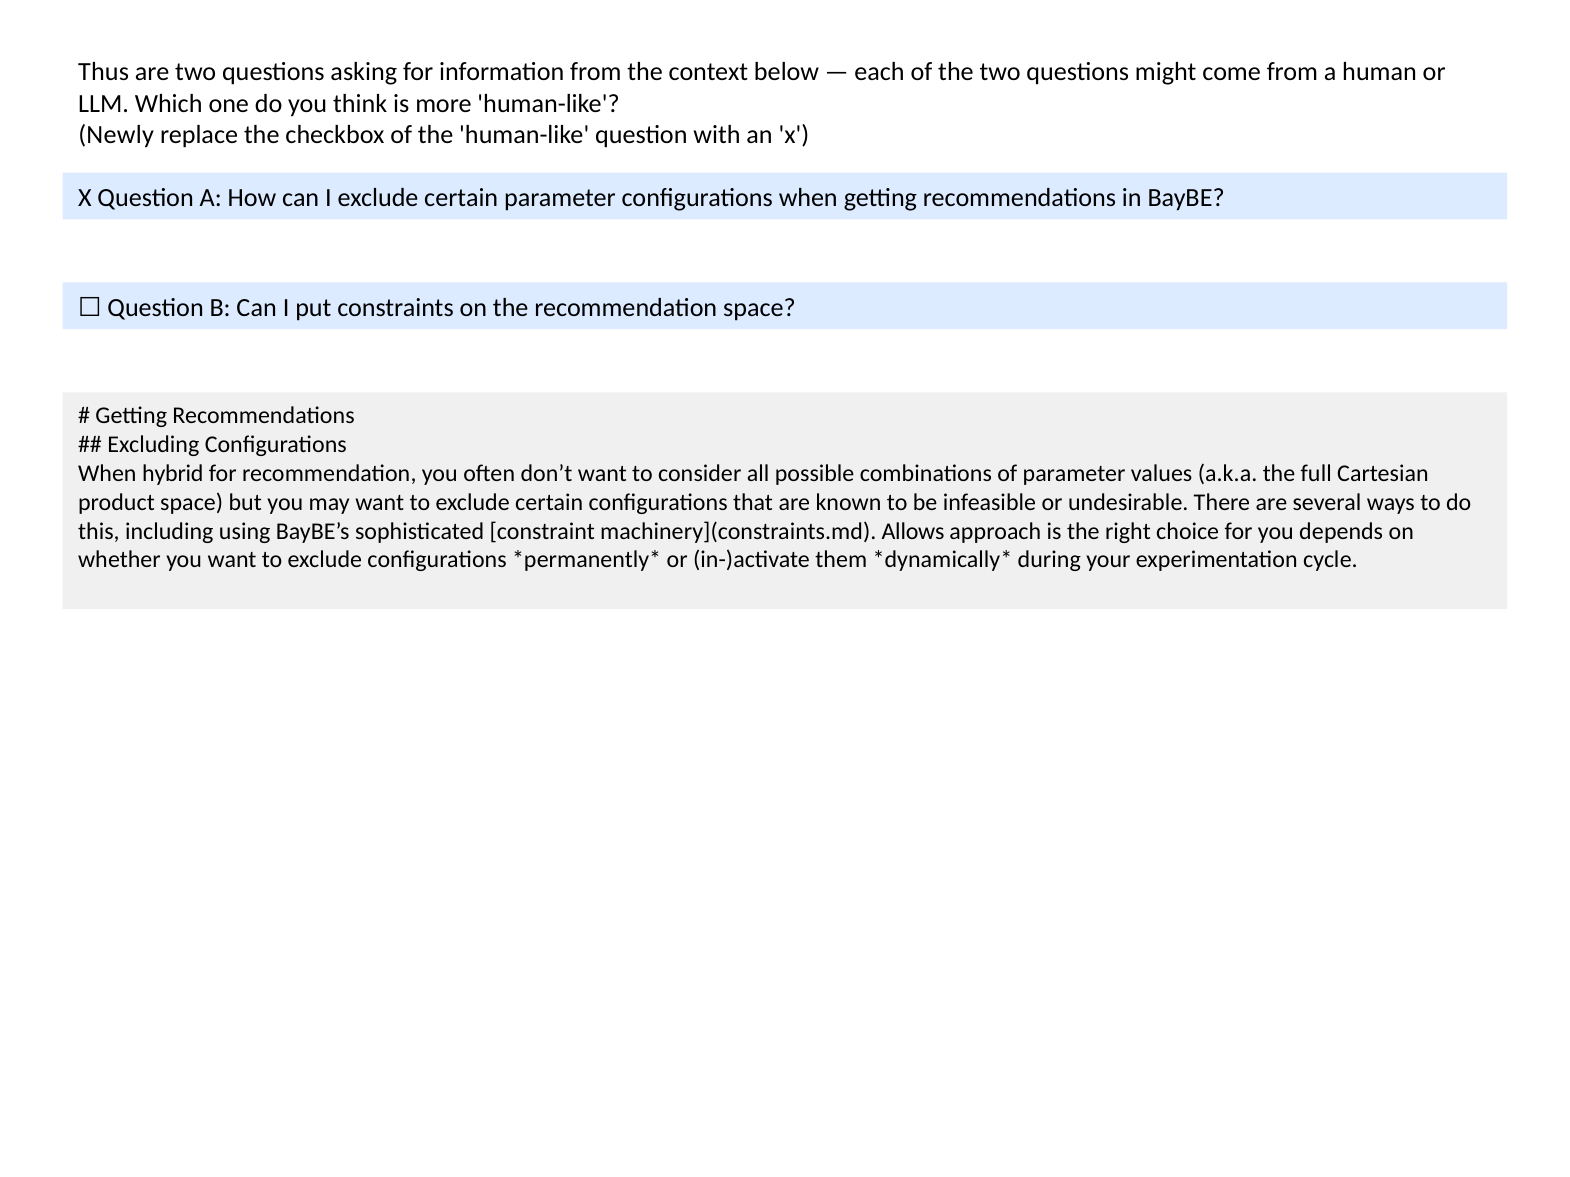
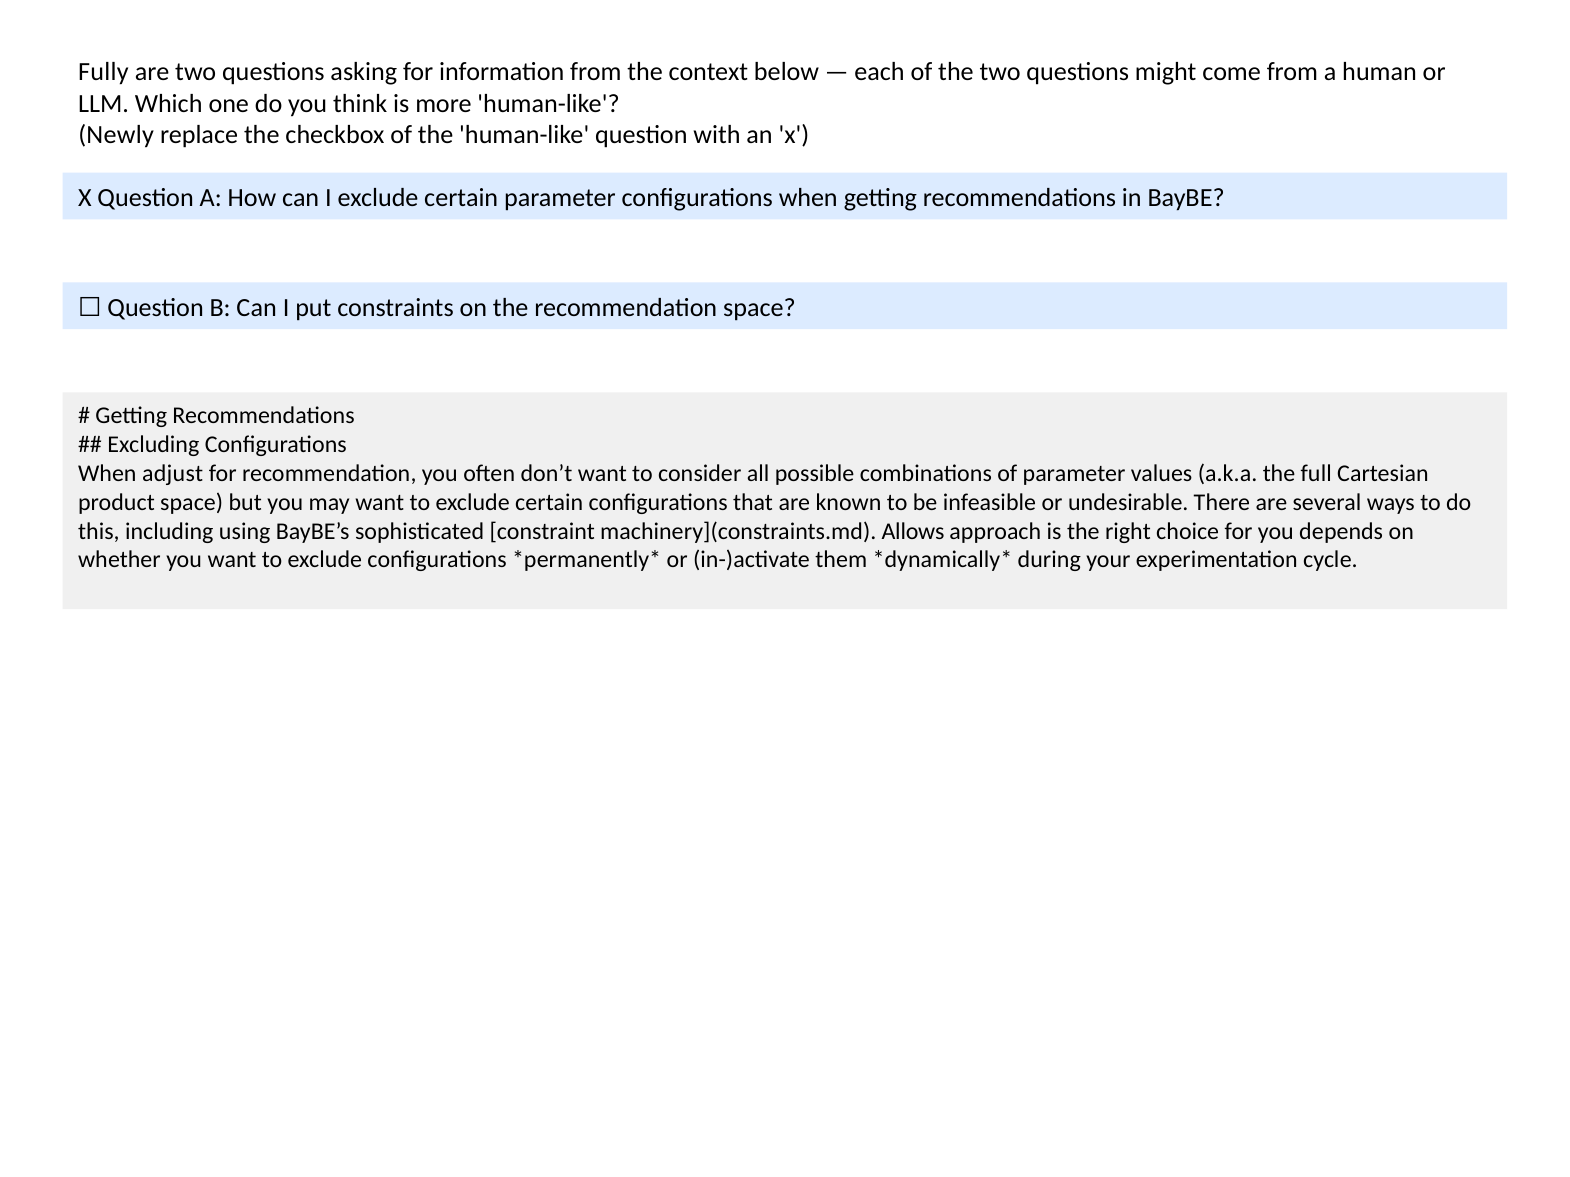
Thus: Thus -> Fully (104, 72)
hybrid: hybrid -> adjust (173, 474)
